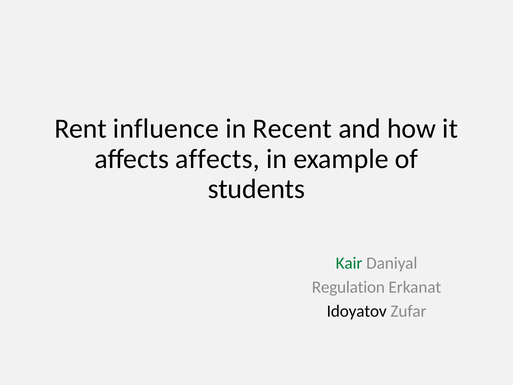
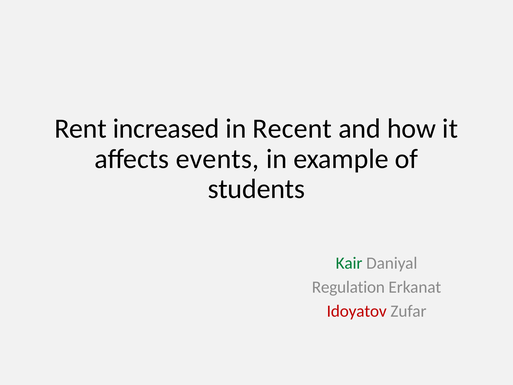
influence: influence -> increased (166, 129)
affects affects: affects -> events (217, 159)
Idoyatov colour: black -> red (357, 311)
